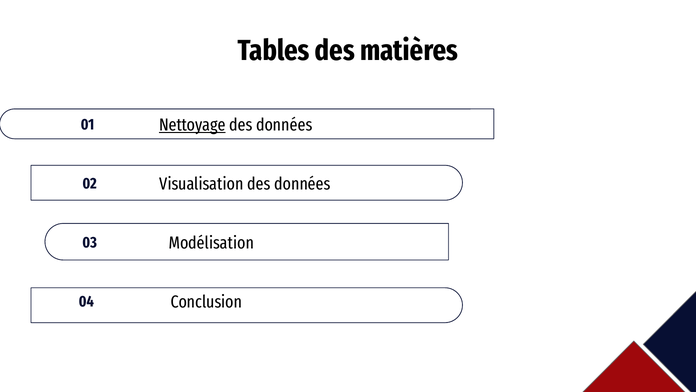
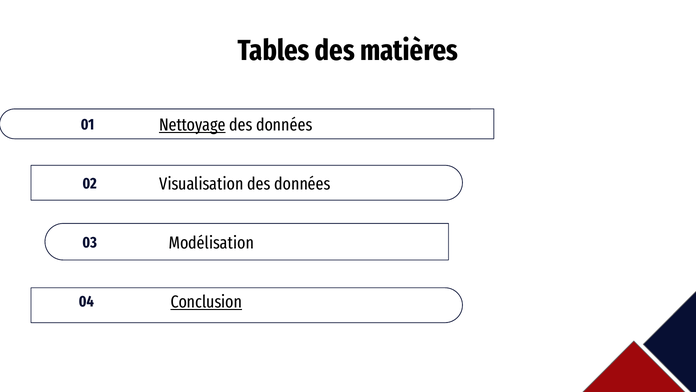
Conclusion underline: none -> present (206, 301)
